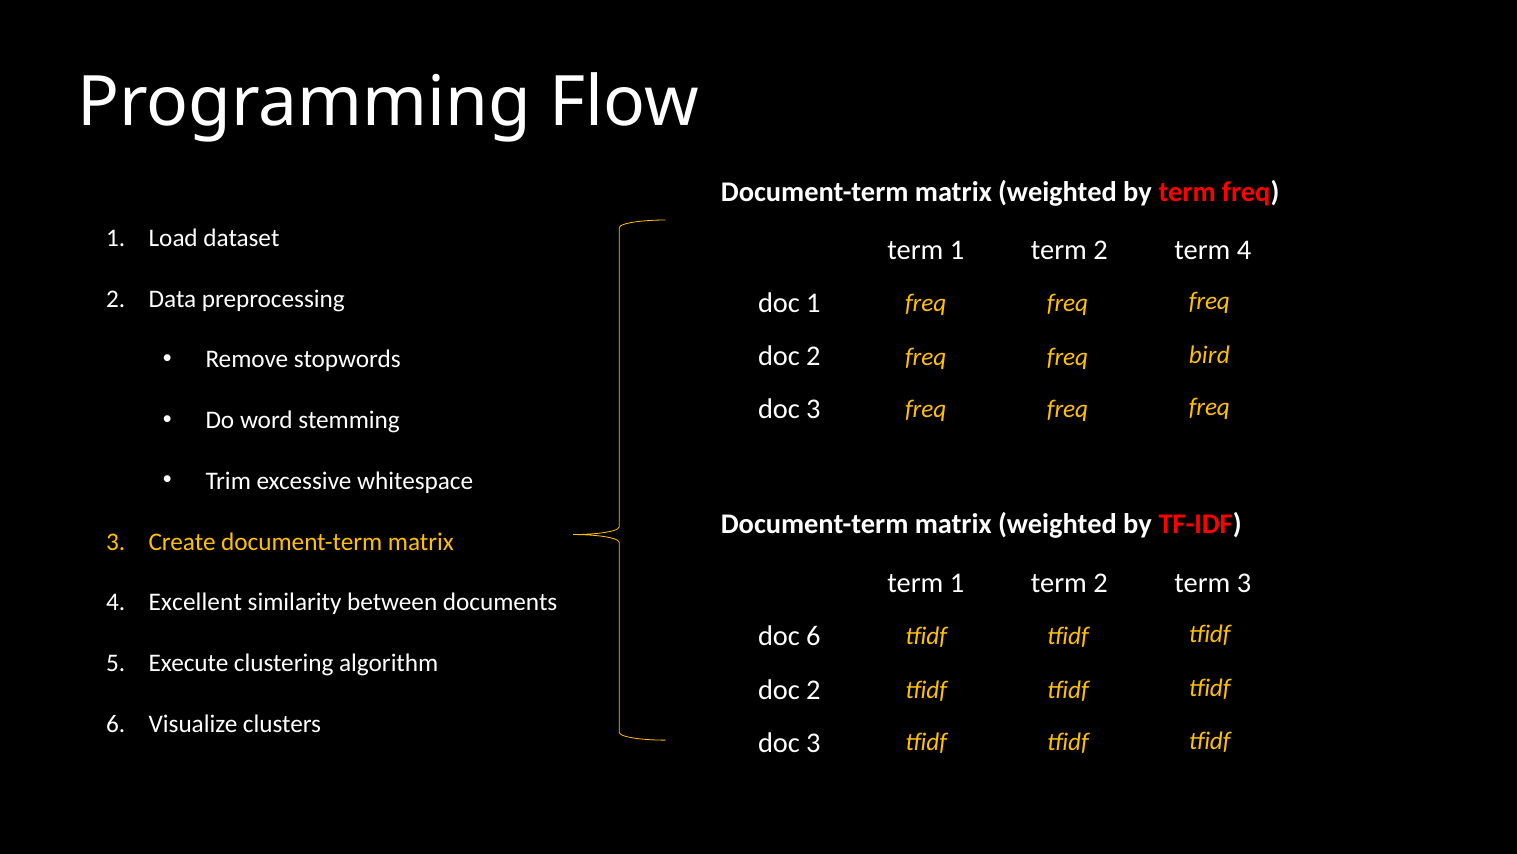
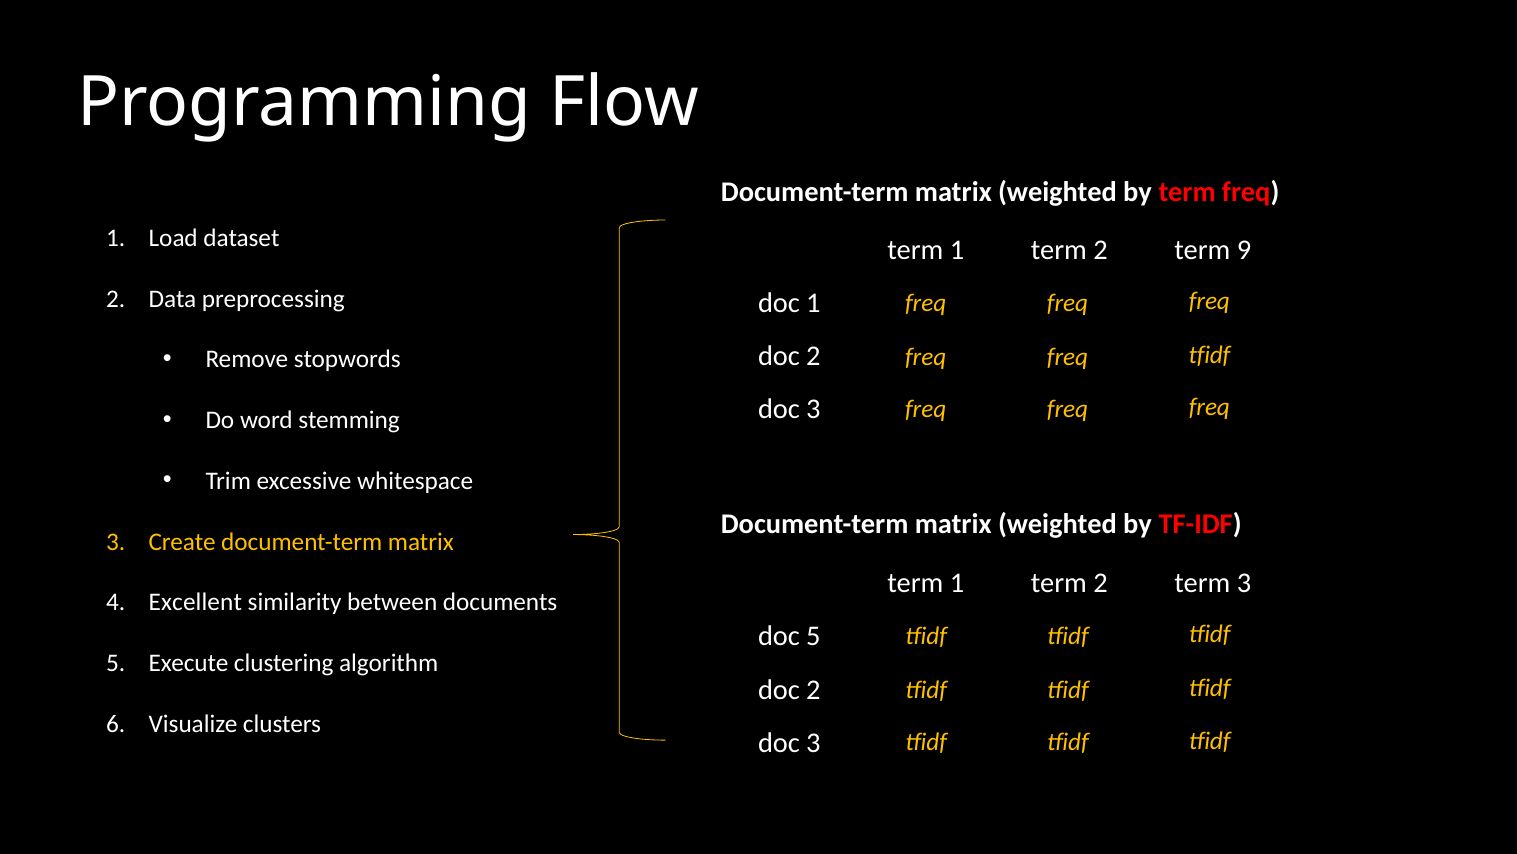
term 4: 4 -> 9 (1244, 249)
bird: bird -> tfidf (1210, 354)
doc 6: 6 -> 5 (813, 636)
